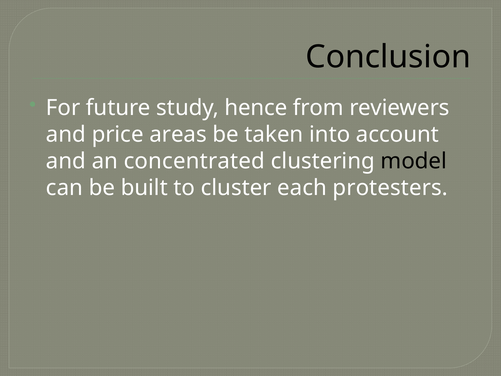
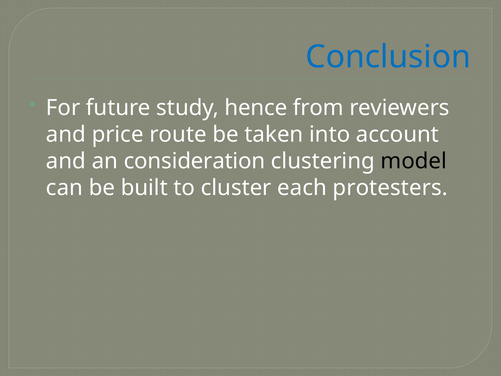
Conclusion colour: black -> blue (388, 57)
areas: areas -> route (178, 134)
concentrated: concentrated -> consideration (195, 161)
